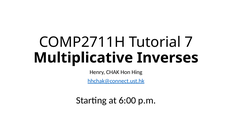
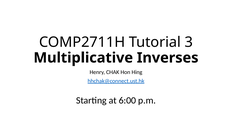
7: 7 -> 3 (189, 42)
